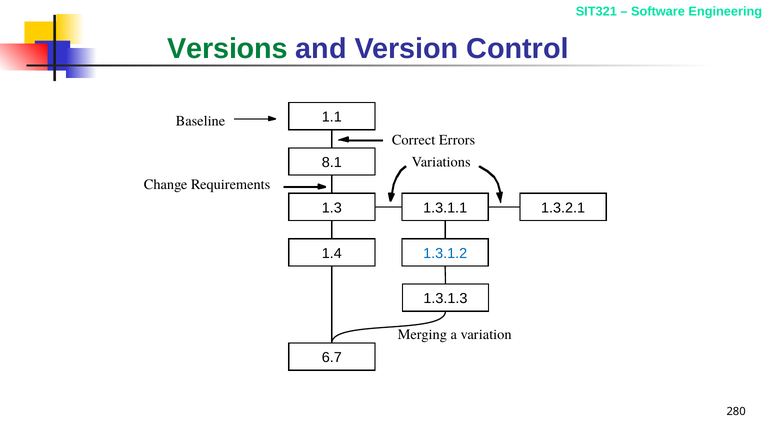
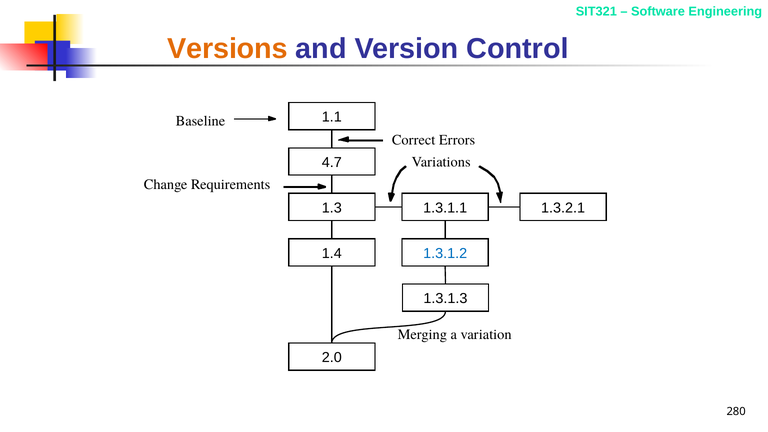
Versions colour: green -> orange (228, 49)
8.1: 8.1 -> 4.7 (332, 162)
6.7: 6.7 -> 2.0 (332, 358)
